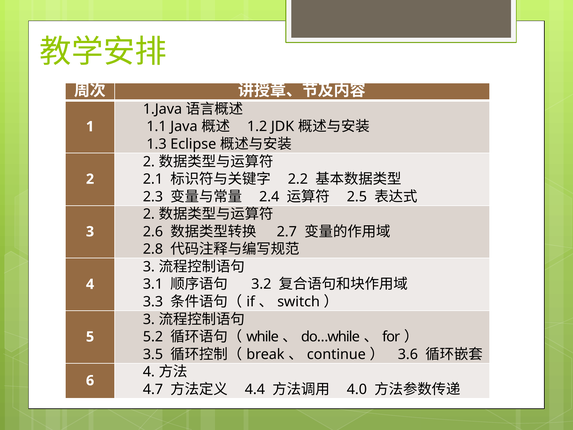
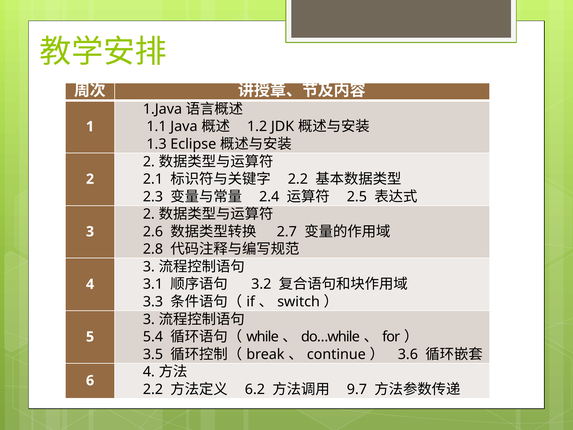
5.2: 5.2 -> 5.4 (153, 337)
4.7: 4.7 -> 2.2 (153, 389)
4.4: 4.4 -> 6.2 (255, 389)
4.0: 4.0 -> 9.7 (357, 389)
